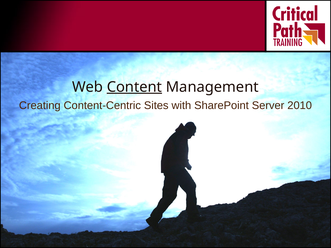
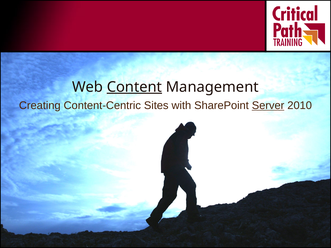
Server underline: none -> present (268, 106)
